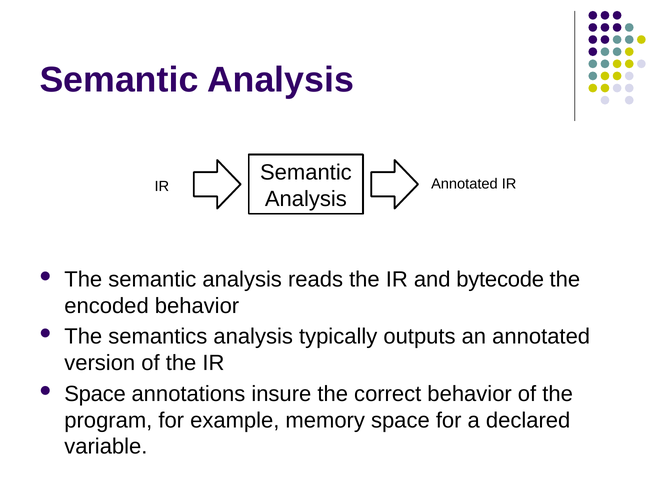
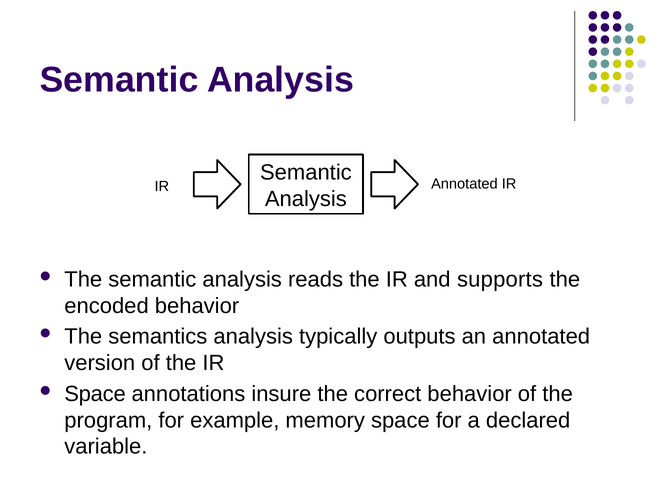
bytecode: bytecode -> supports (500, 280)
